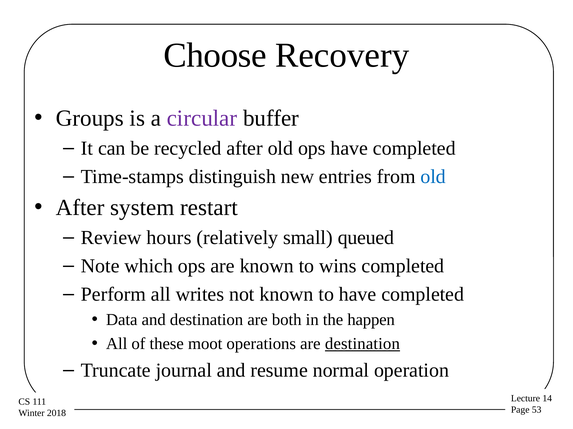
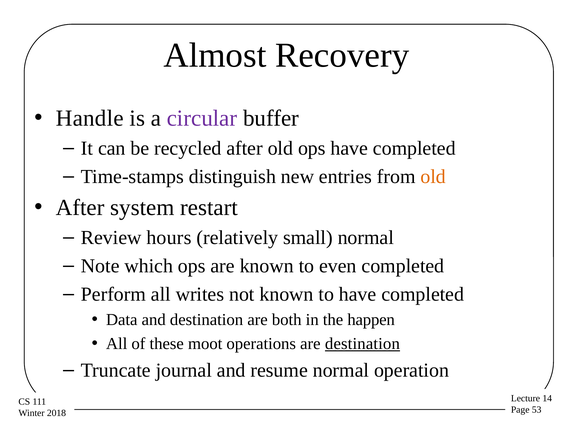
Choose: Choose -> Almost (215, 55)
Groups: Groups -> Handle (90, 119)
old colour: blue -> orange (433, 177)
small queued: queued -> normal (366, 238)
wins: wins -> even (338, 266)
